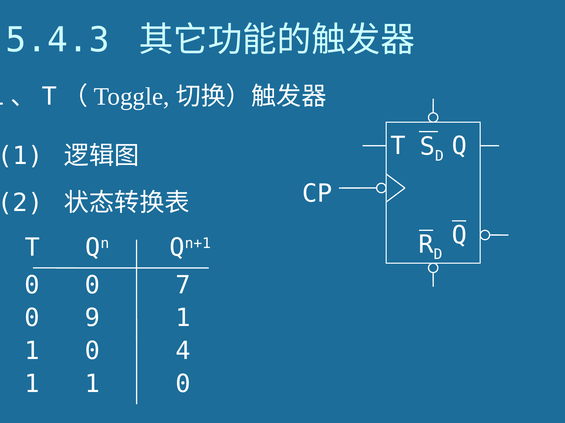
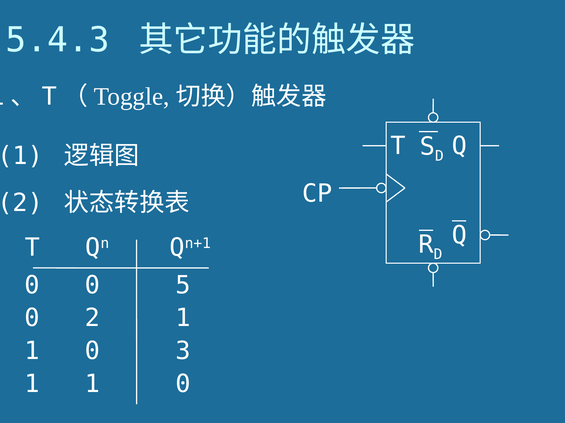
7: 7 -> 5 (183, 286)
0 9: 9 -> 2 (92, 319)
4: 4 -> 3 (183, 352)
